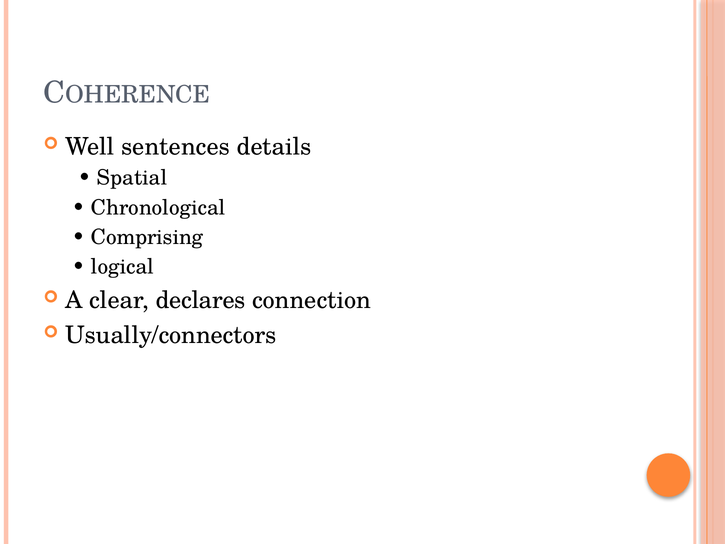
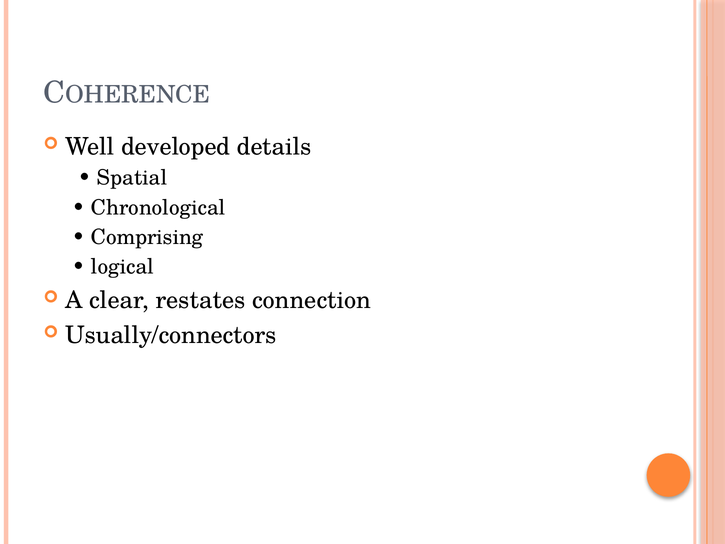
sentences: sentences -> developed (176, 147)
declares: declares -> restates (200, 300)
